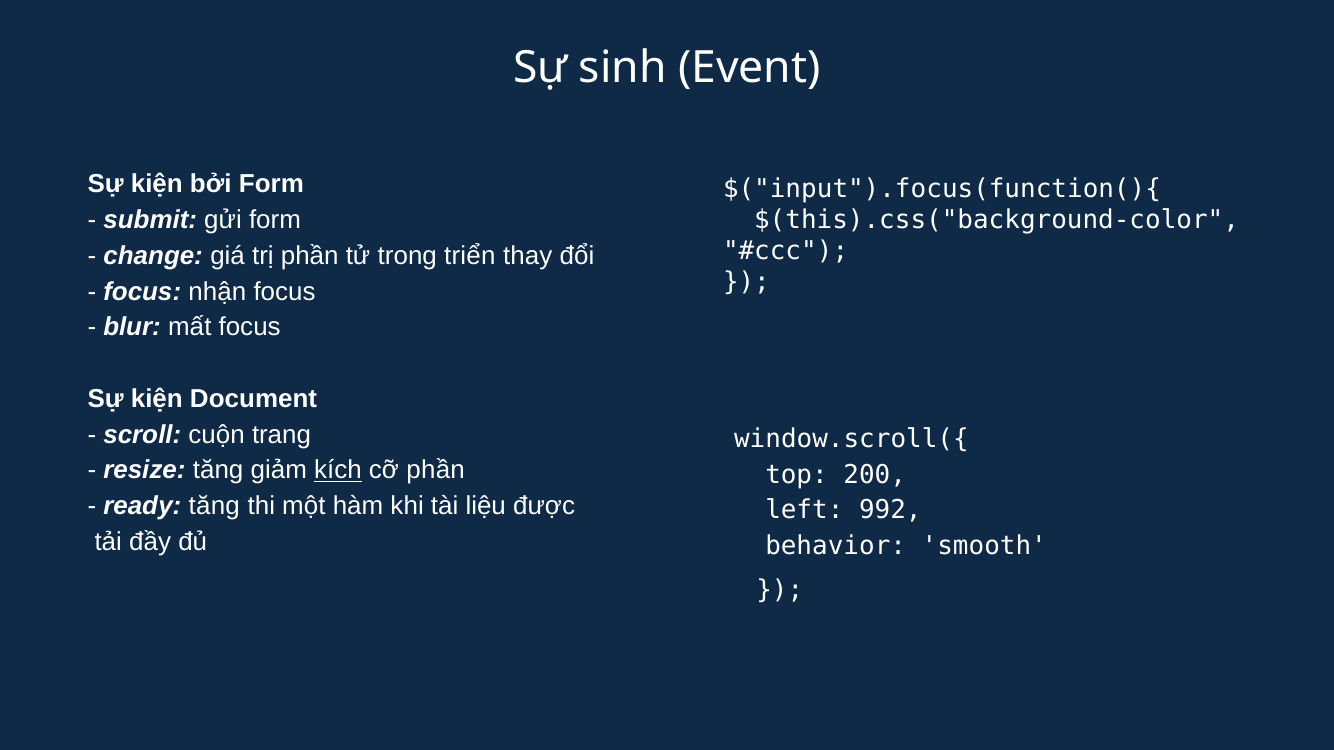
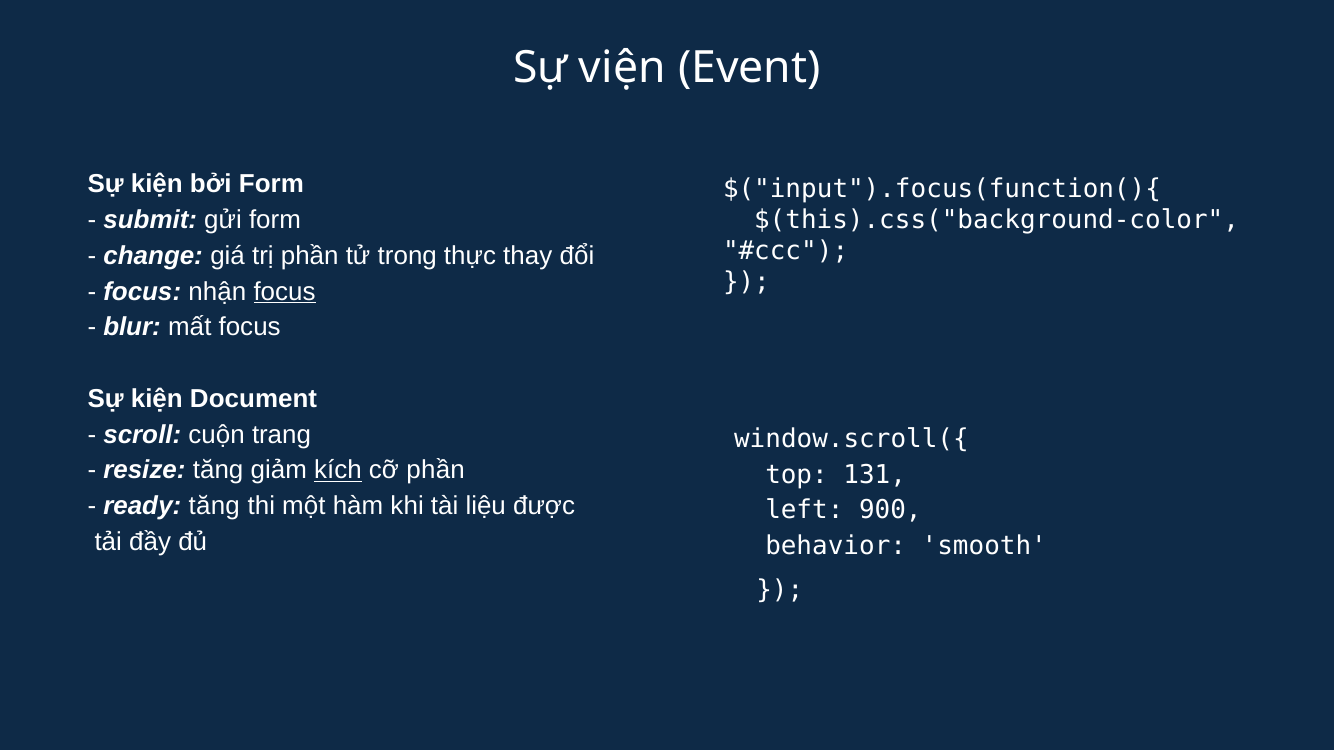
sinh: sinh -> viện (623, 68)
triển: triển -> thực (470, 256)
focus underline: none -> present (285, 292)
200: 200 -> 131 (875, 475)
992: 992 -> 900 (890, 510)
